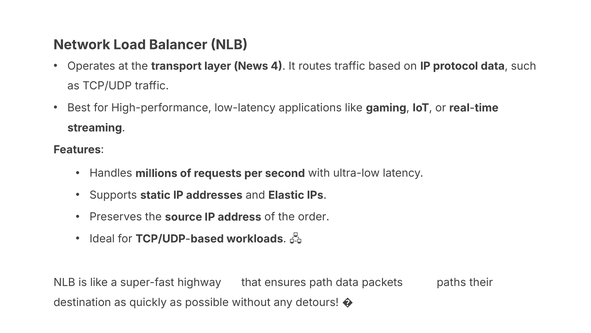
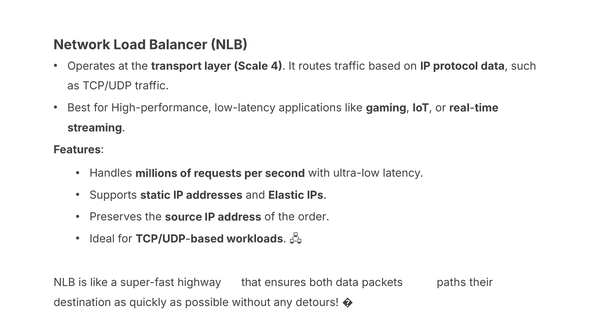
News: News -> Scale (251, 66)
path: path -> both (321, 282)
